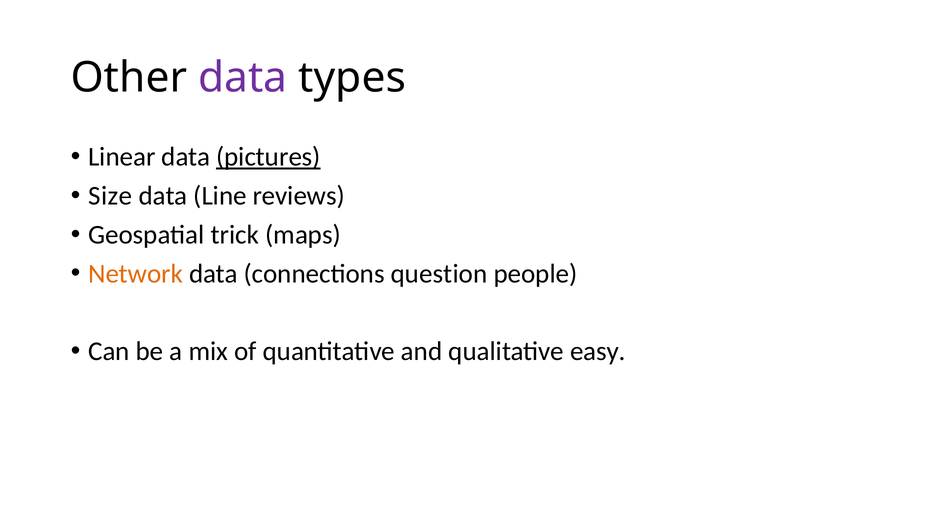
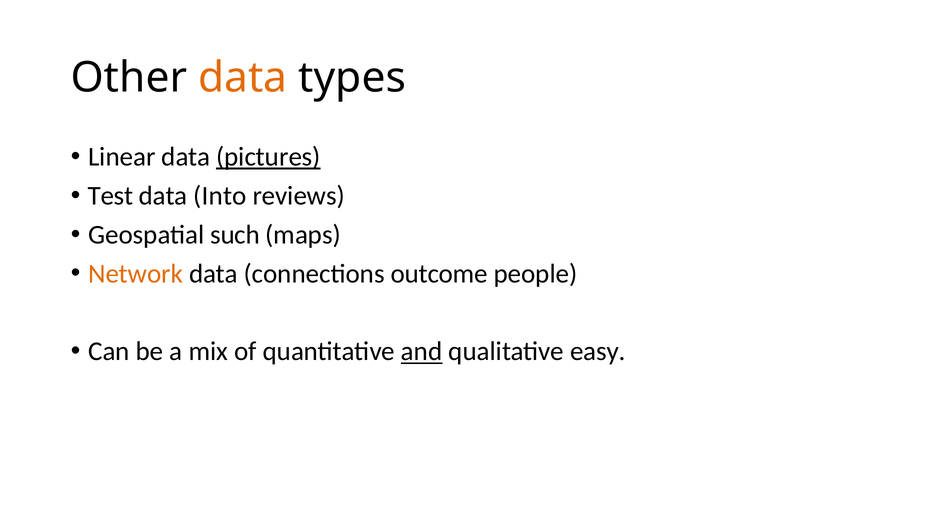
data colour: purple -> orange (243, 78)
Size: Size -> Test (111, 196)
Line: Line -> Into (220, 196)
trick: trick -> such (235, 235)
question: question -> outcome (439, 274)
and underline: none -> present (422, 351)
